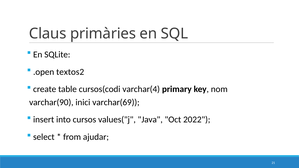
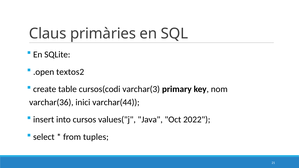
varchar(4: varchar(4 -> varchar(3 (141, 89)
varchar(90: varchar(90 -> varchar(36 (51, 102)
varchar(69: varchar(69 -> varchar(44 (116, 102)
ajudar: ajudar -> tuples (96, 137)
